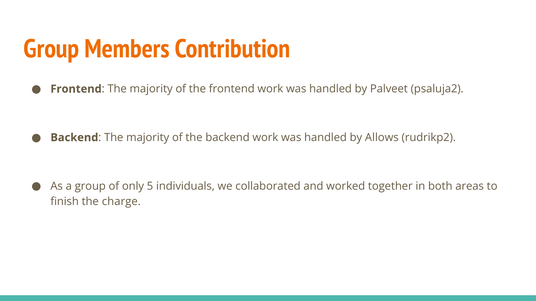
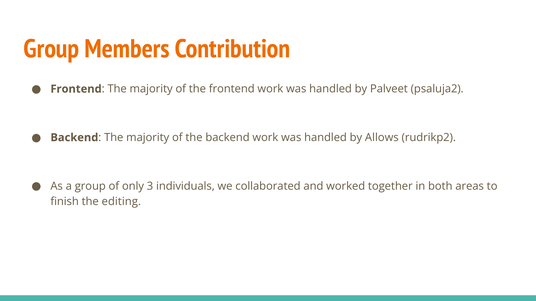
5: 5 -> 3 (150, 186)
charge: charge -> editing (121, 202)
